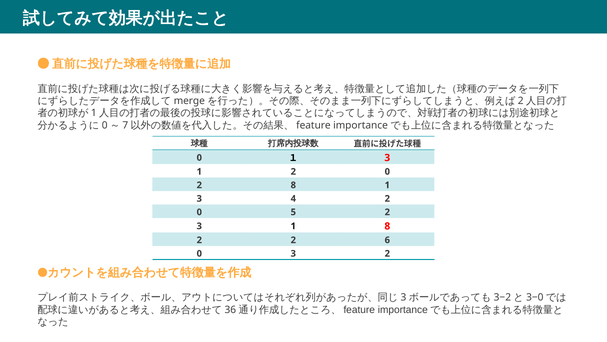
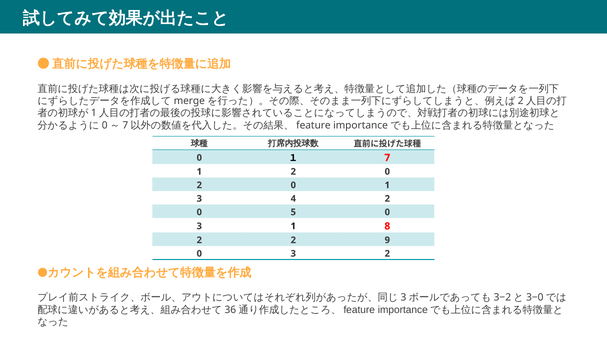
１ 3: 3 -> 7 (387, 157)
8: 8 -> 0 (293, 185)
5 2: 2 -> 0 (387, 212)
6: 6 -> 9 (387, 240)
